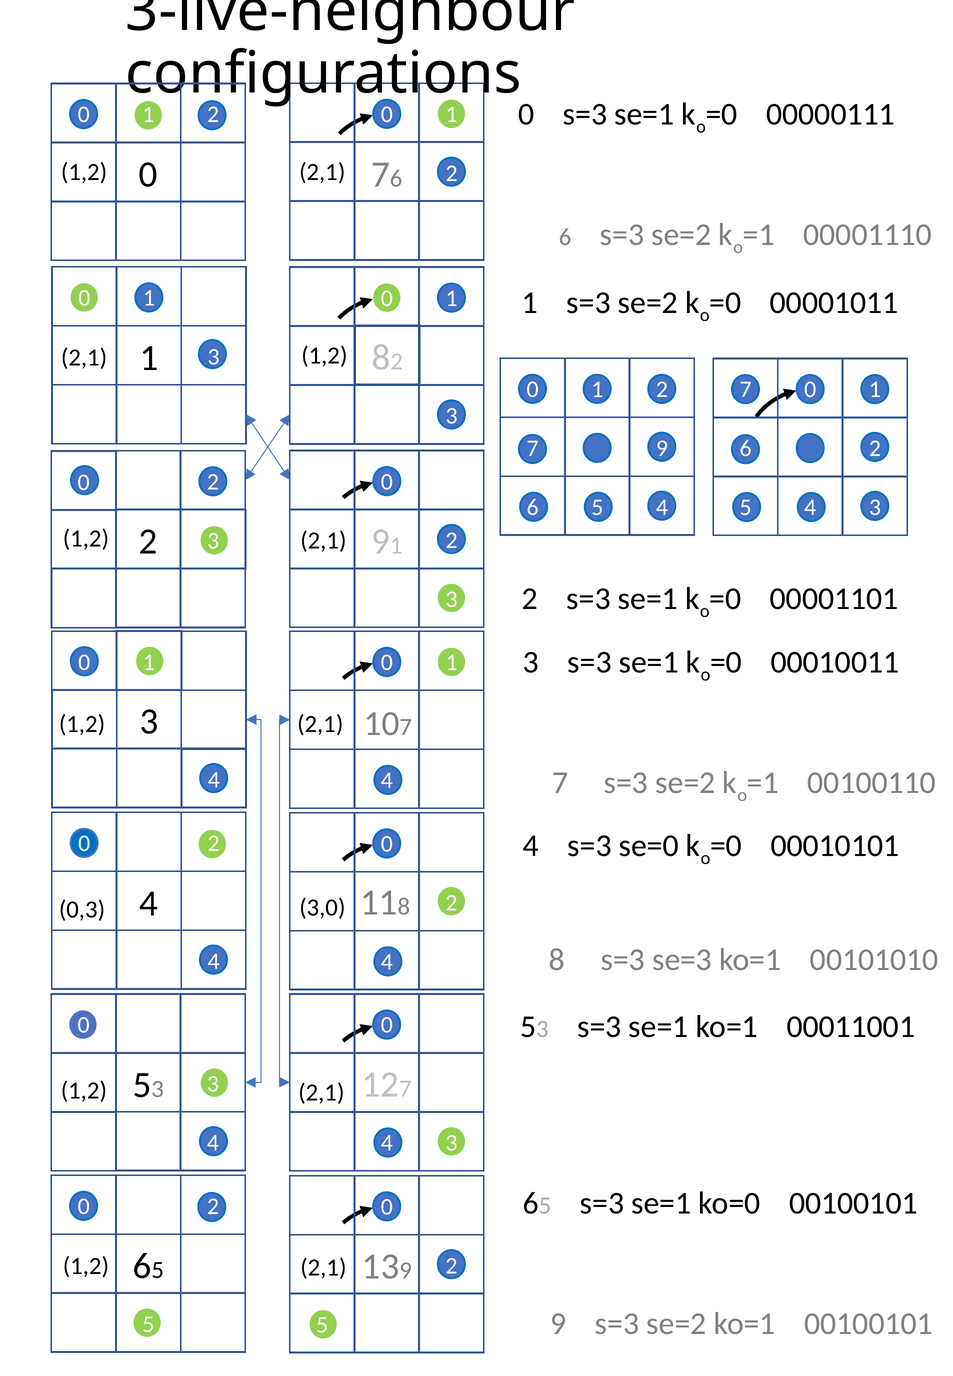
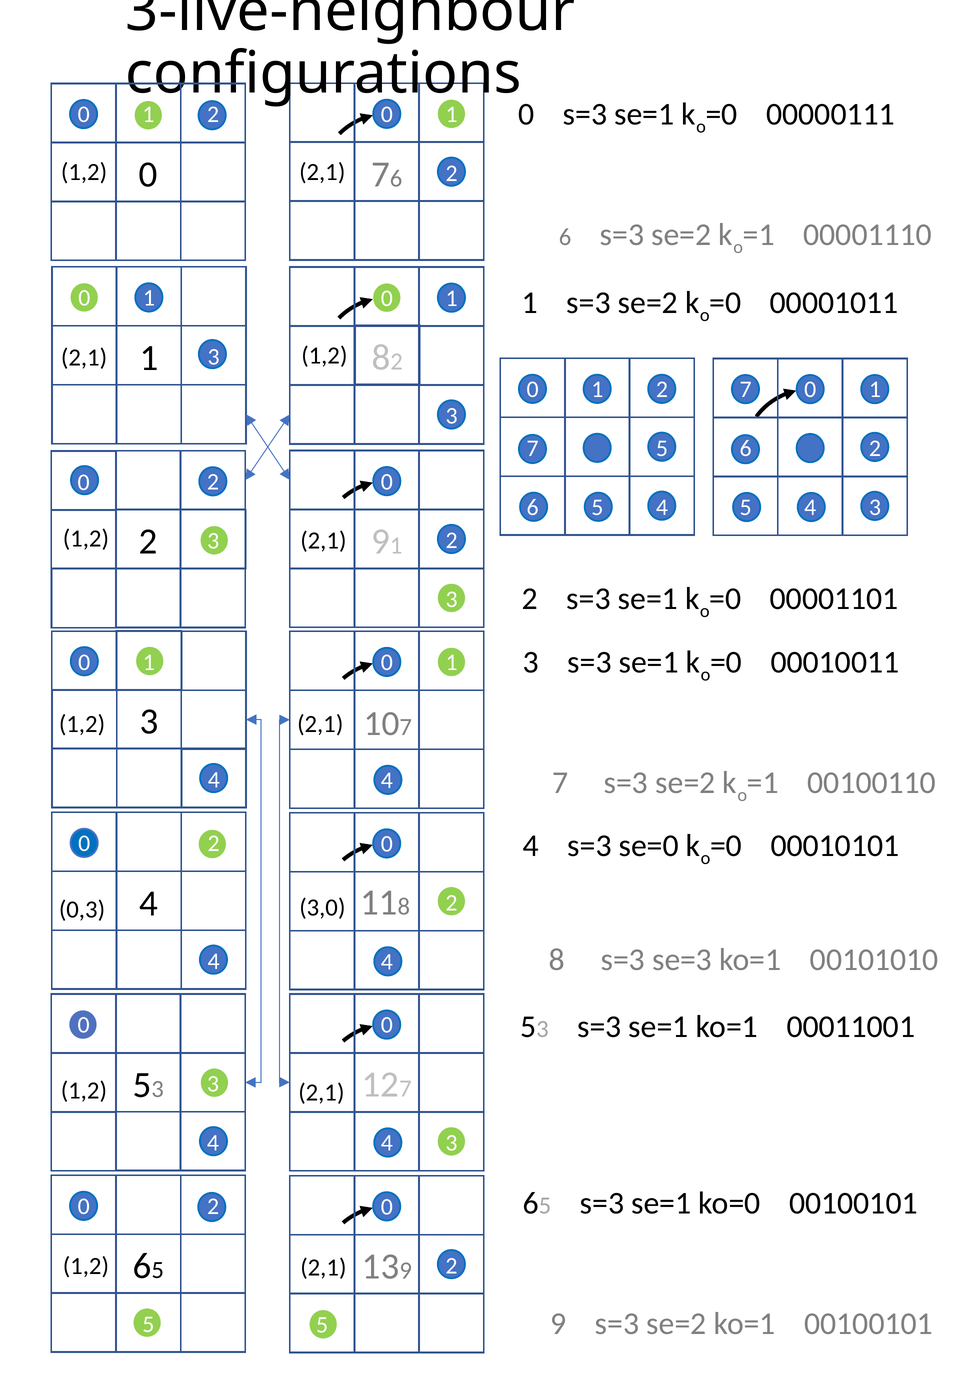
7 9: 9 -> 5 (662, 449)
